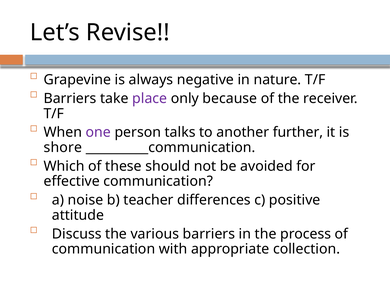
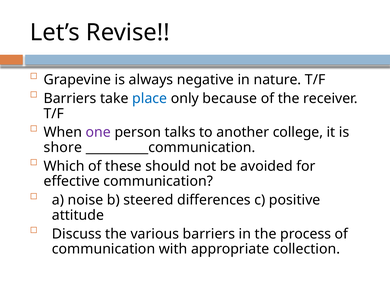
place colour: purple -> blue (150, 98)
further: further -> college (298, 132)
teacher: teacher -> steered (148, 200)
